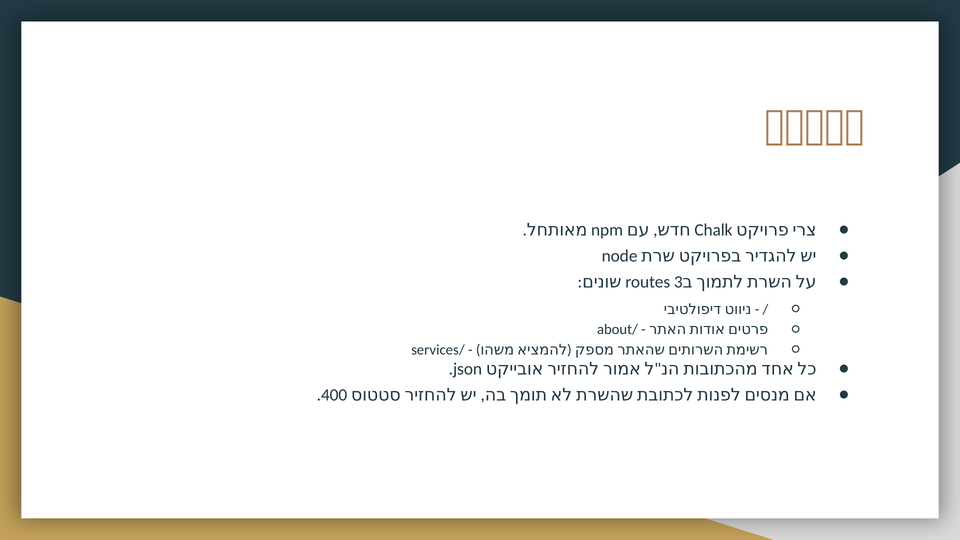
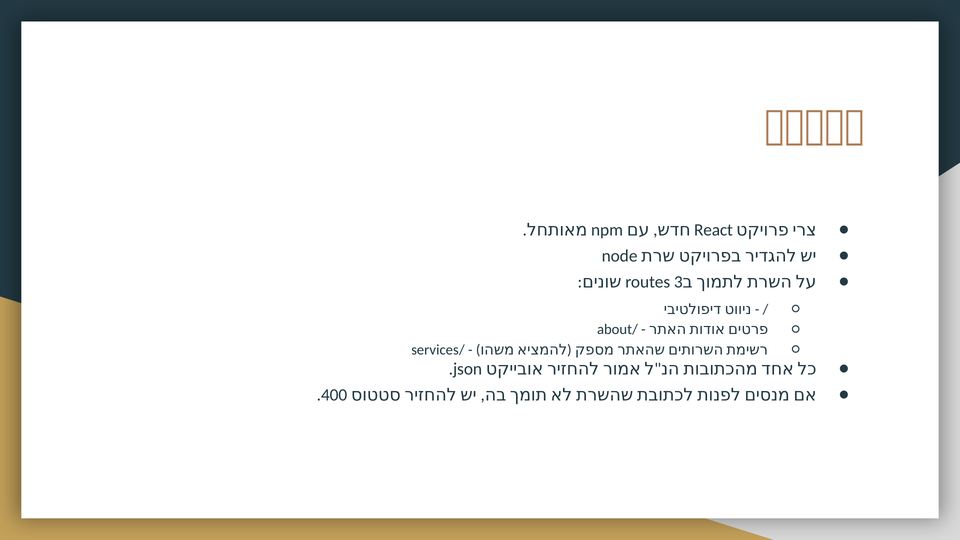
Chalk: Chalk -> React (713, 230)
